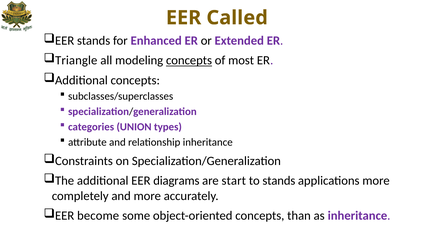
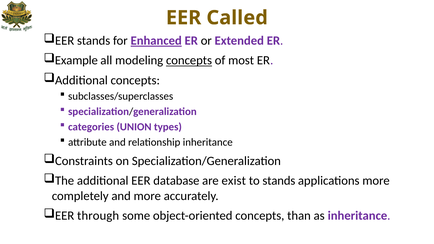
Enhanced underline: none -> present (156, 41)
Triangle: Triangle -> Example (76, 60)
diagrams: diagrams -> database (176, 181)
start: start -> exist (234, 181)
become: become -> through (98, 216)
